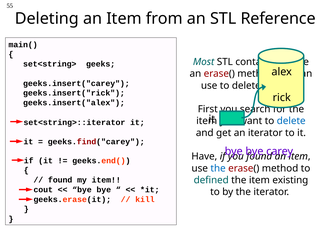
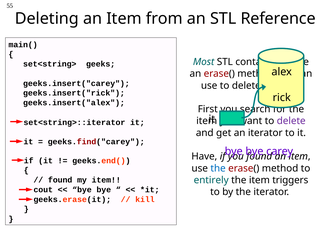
delete colour: blue -> purple (291, 121)
defined: defined -> entirely (211, 180)
existing: existing -> triggers (290, 180)
